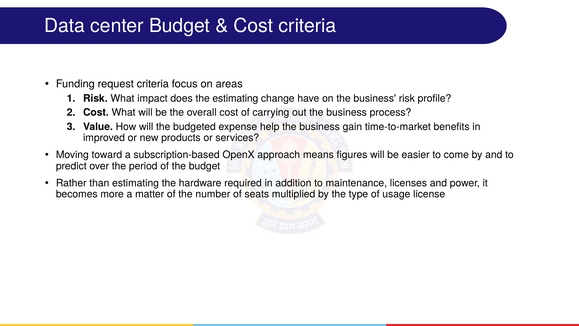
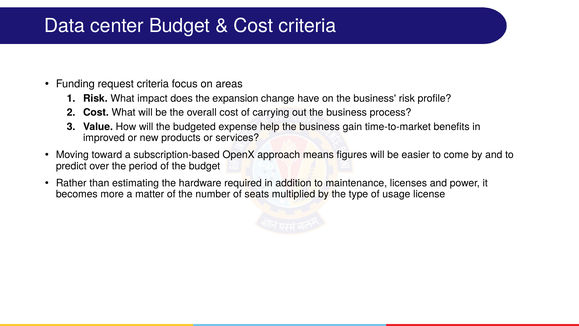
the estimating: estimating -> expansion (235, 98)
